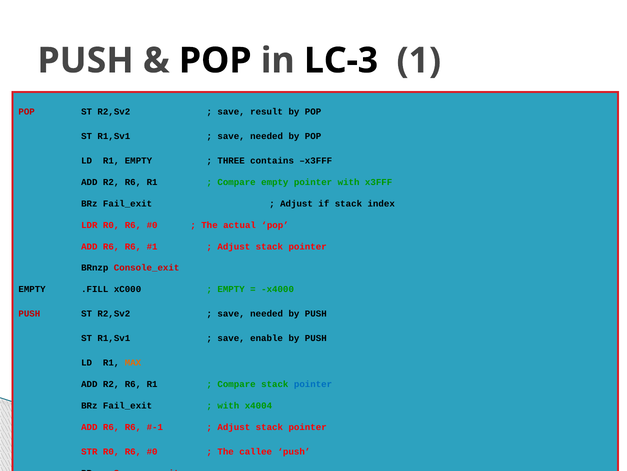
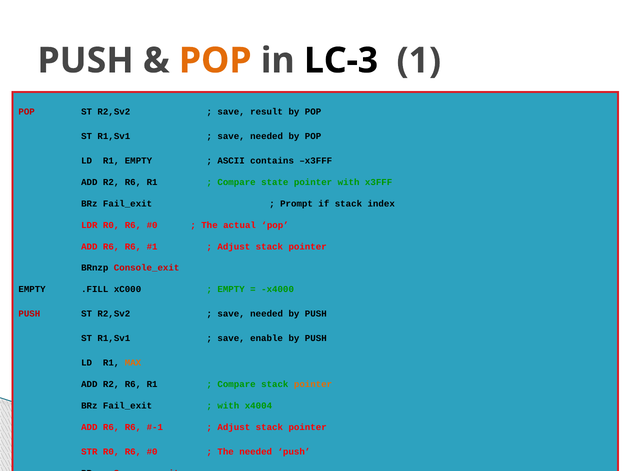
POP colour: black -> orange (215, 60)
THREE: THREE -> ASCII (231, 161)
Compare empty: empty -> state (275, 182)
Adjust: Adjust -> Prompt (297, 203)
pointer colour: blue -> orange (313, 384)
The callee: callee -> needed (256, 451)
